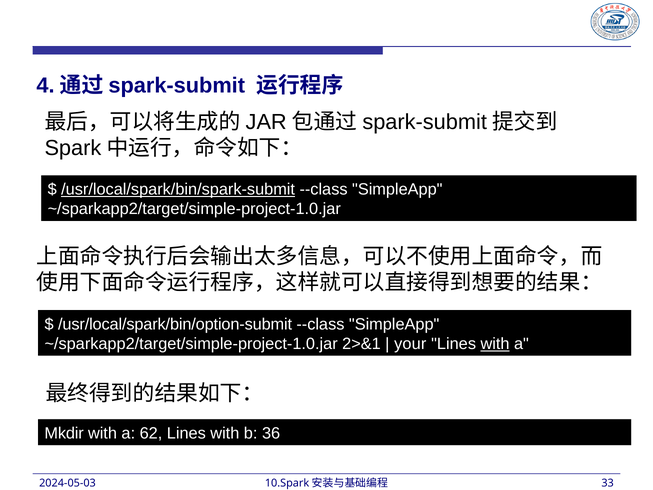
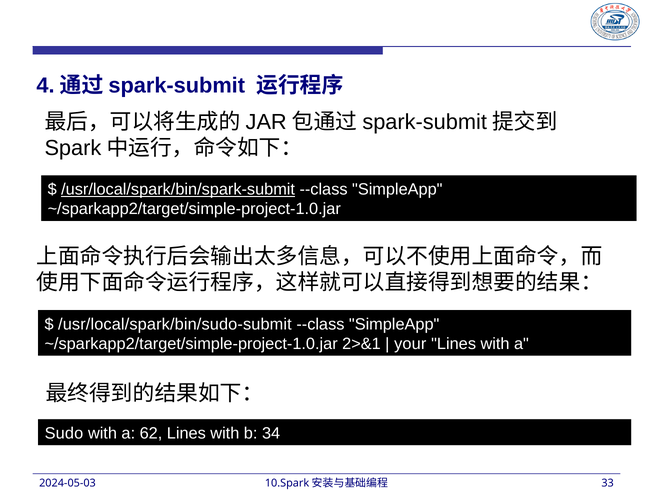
/usr/local/spark/bin/option-submit: /usr/local/spark/bin/option-submit -> /usr/local/spark/bin/sudo-submit (175, 324)
with underline: present -> none (495, 344)
Mkdir: Mkdir -> Sudo (64, 433)
36: 36 -> 34 (271, 433)
